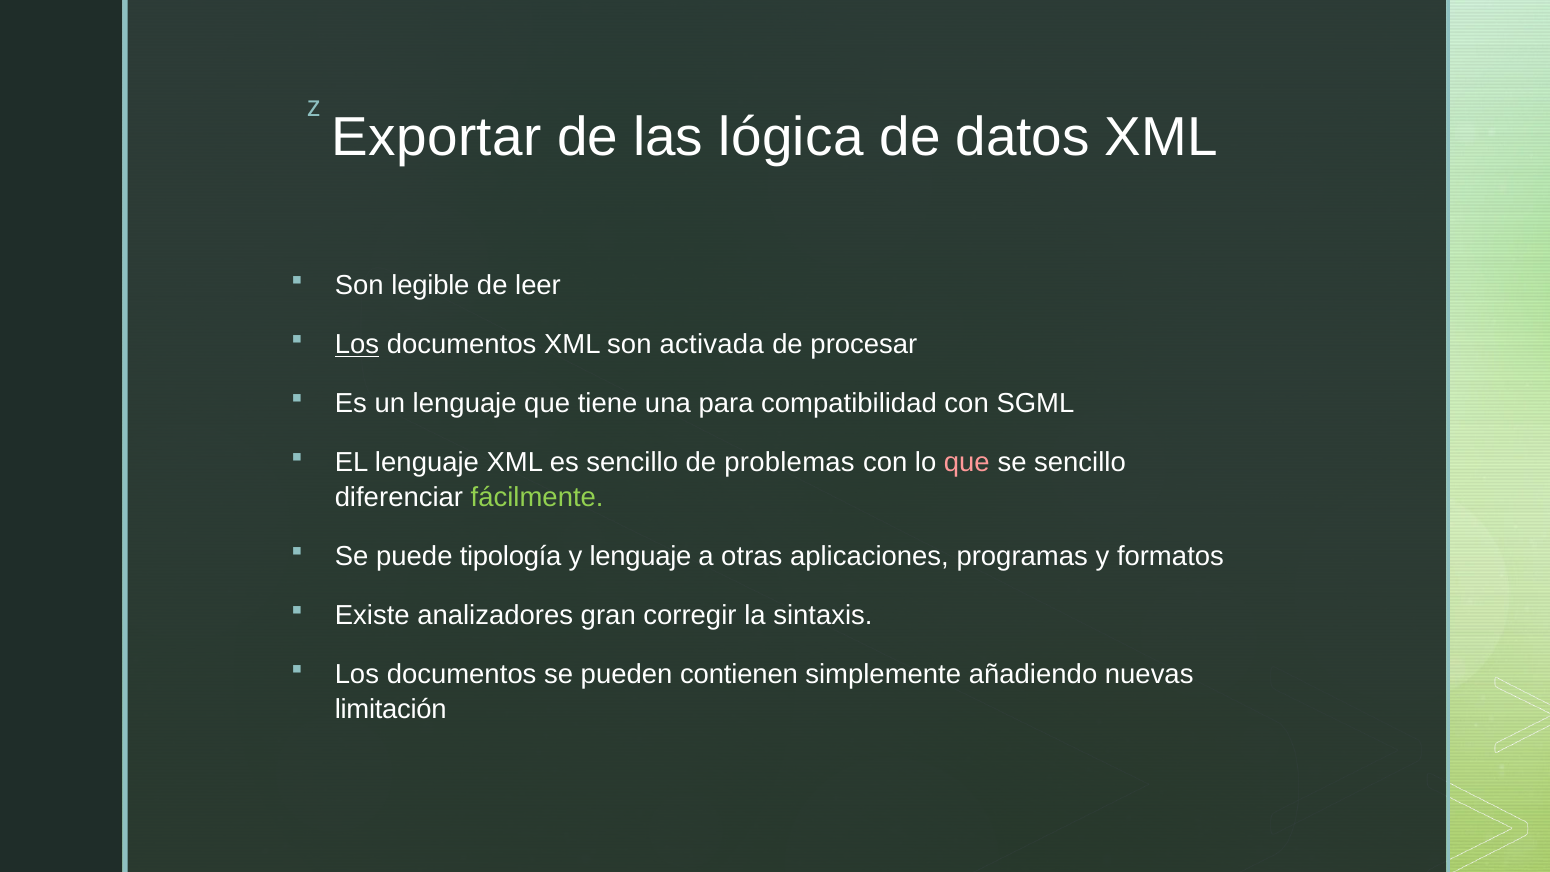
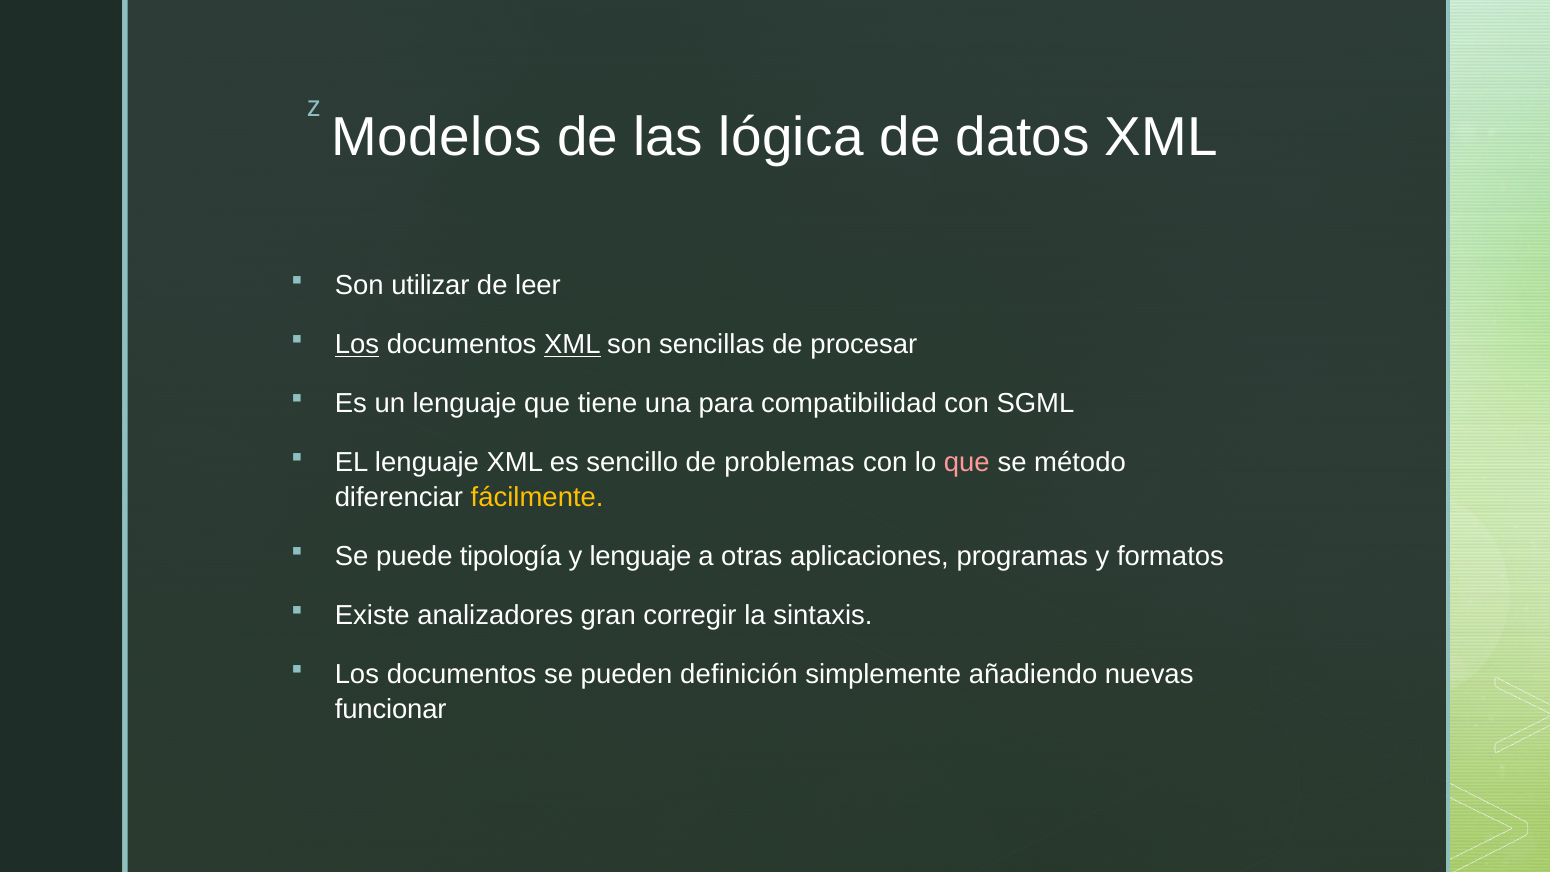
Exportar: Exportar -> Modelos (437, 138)
legible: legible -> utilizar (430, 286)
XML underline: none -> present (572, 345)
activada: activada -> sencillas (712, 345)
se sencillo: sencillo -> método (1080, 462)
fácilmente colour: light green -> yellow (537, 498)
contienen: contienen -> definición (739, 674)
limitación: limitación -> funcionar (391, 710)
